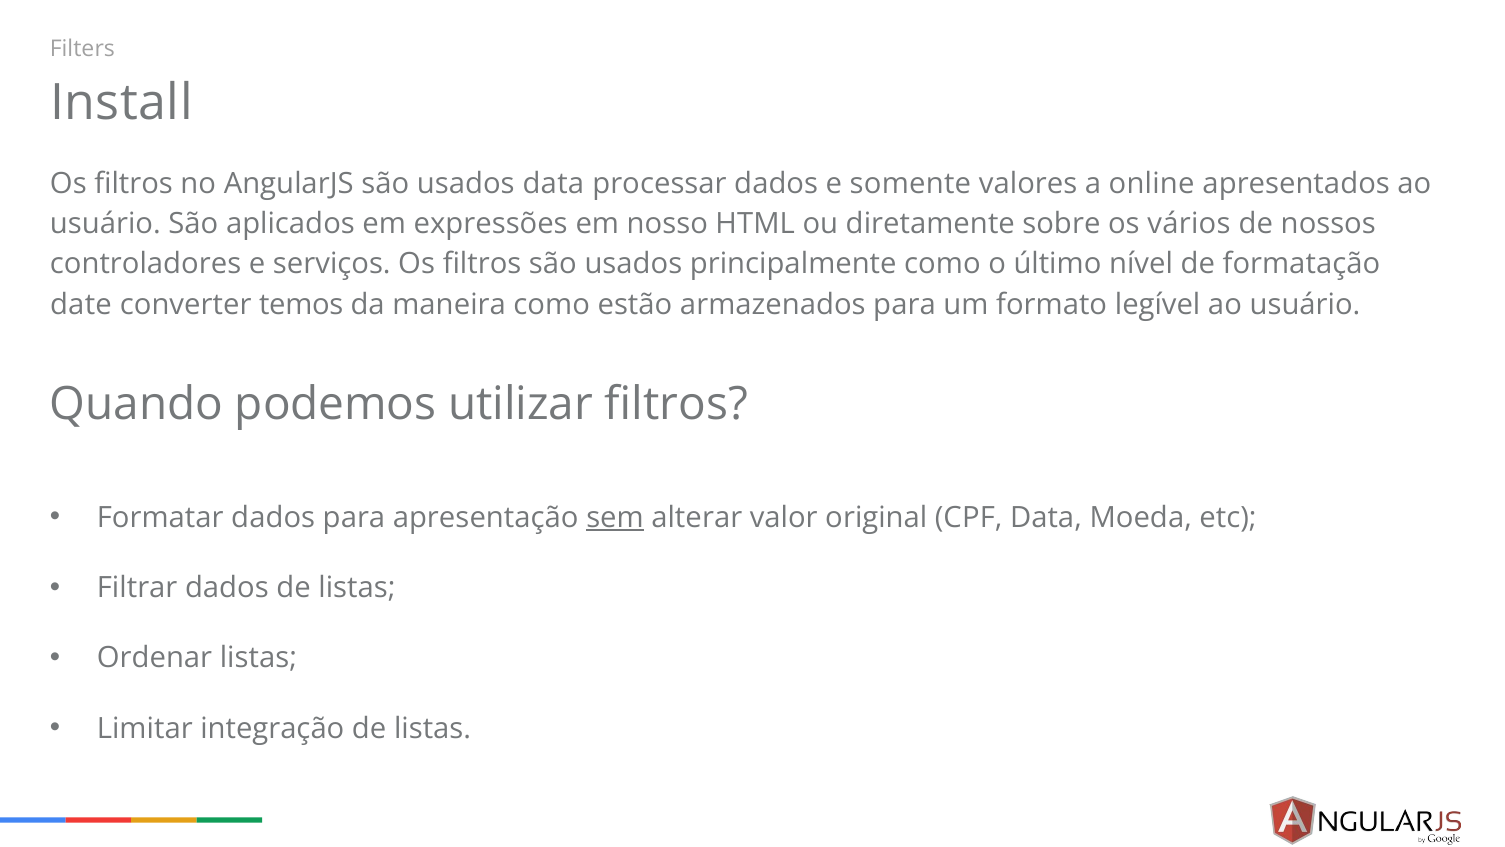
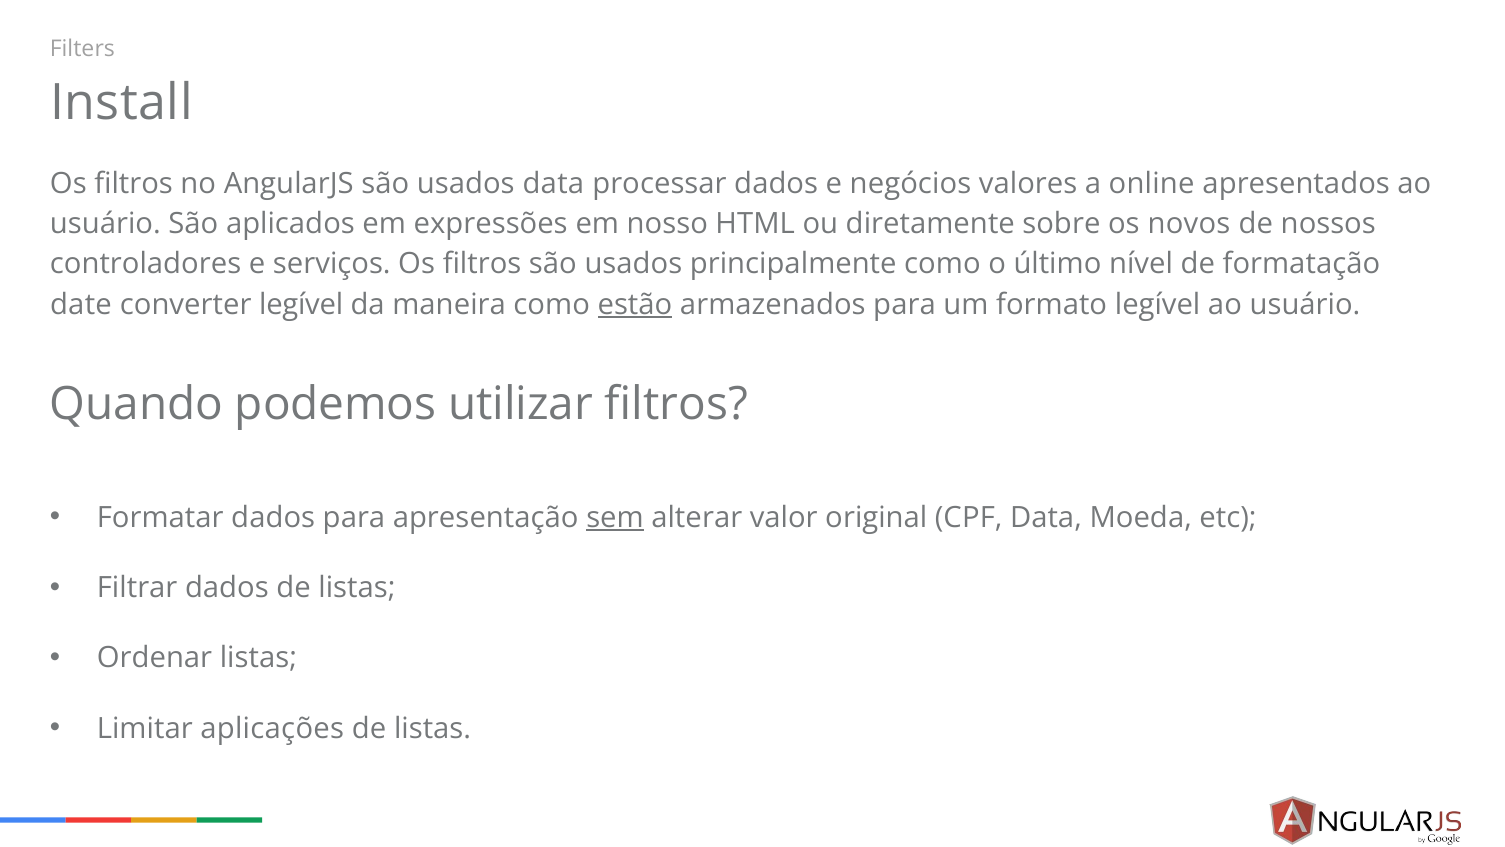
somente: somente -> negócios (910, 183)
vários: vários -> novos (1189, 224)
converter temos: temos -> legível (301, 304)
estão underline: none -> present (635, 304)
integração: integração -> aplicações (272, 728)
